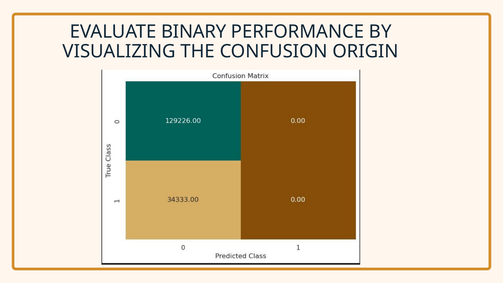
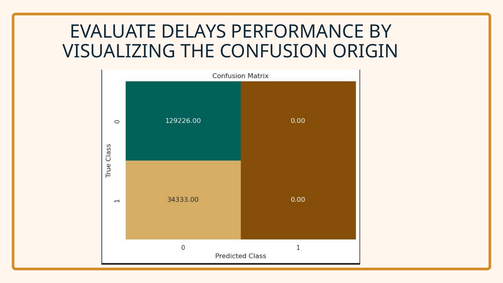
BINARY: BINARY -> DELAYS (194, 32)
